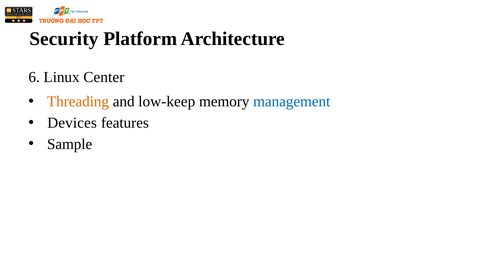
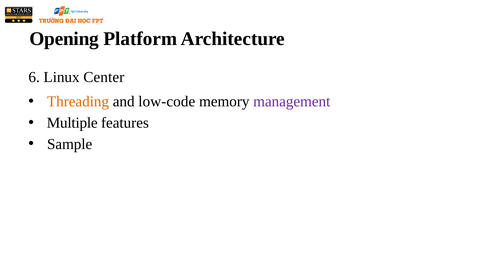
Security: Security -> Opening (64, 39)
low-keep: low-keep -> low-code (167, 101)
management colour: blue -> purple (292, 101)
Devices: Devices -> Multiple (72, 123)
